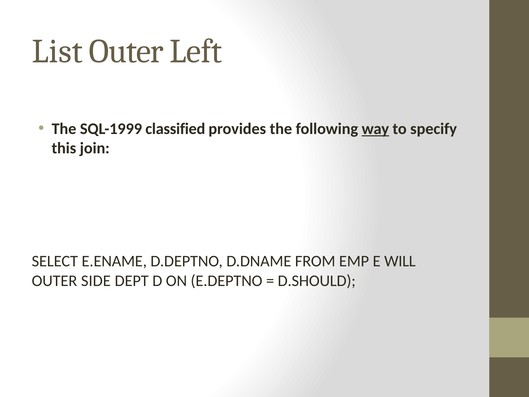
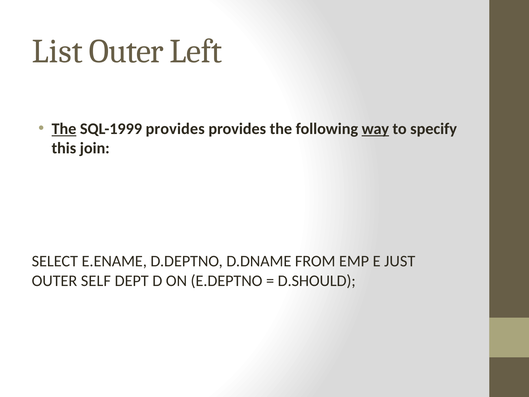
The underline: none -> present (64, 129)
SQL-1999 classified: classified -> provides (175, 129)
WILL: WILL -> JUST (400, 261)
SIDE: SIDE -> SELF (96, 281)
